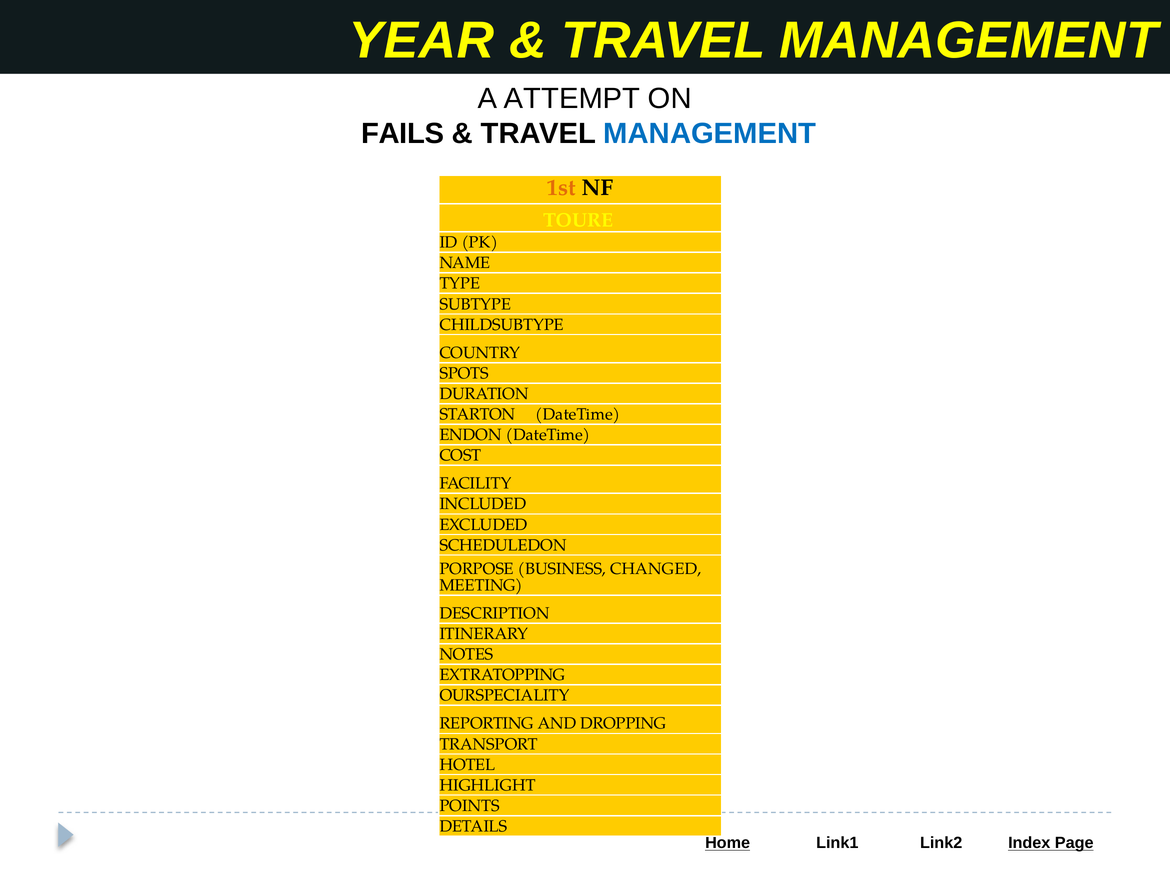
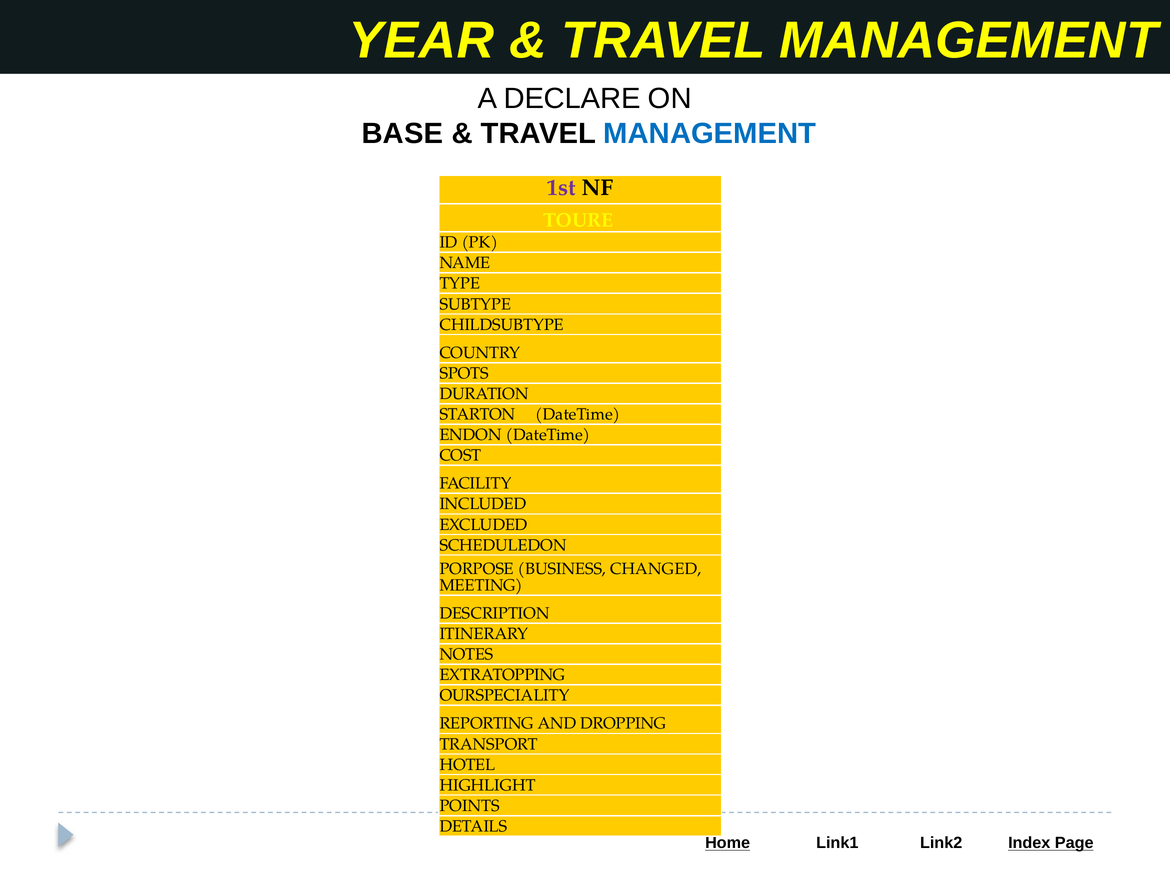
ATTEMPT: ATTEMPT -> DECLARE (572, 99)
FAILS: FAILS -> BASE (402, 134)
1st colour: orange -> purple (561, 188)
